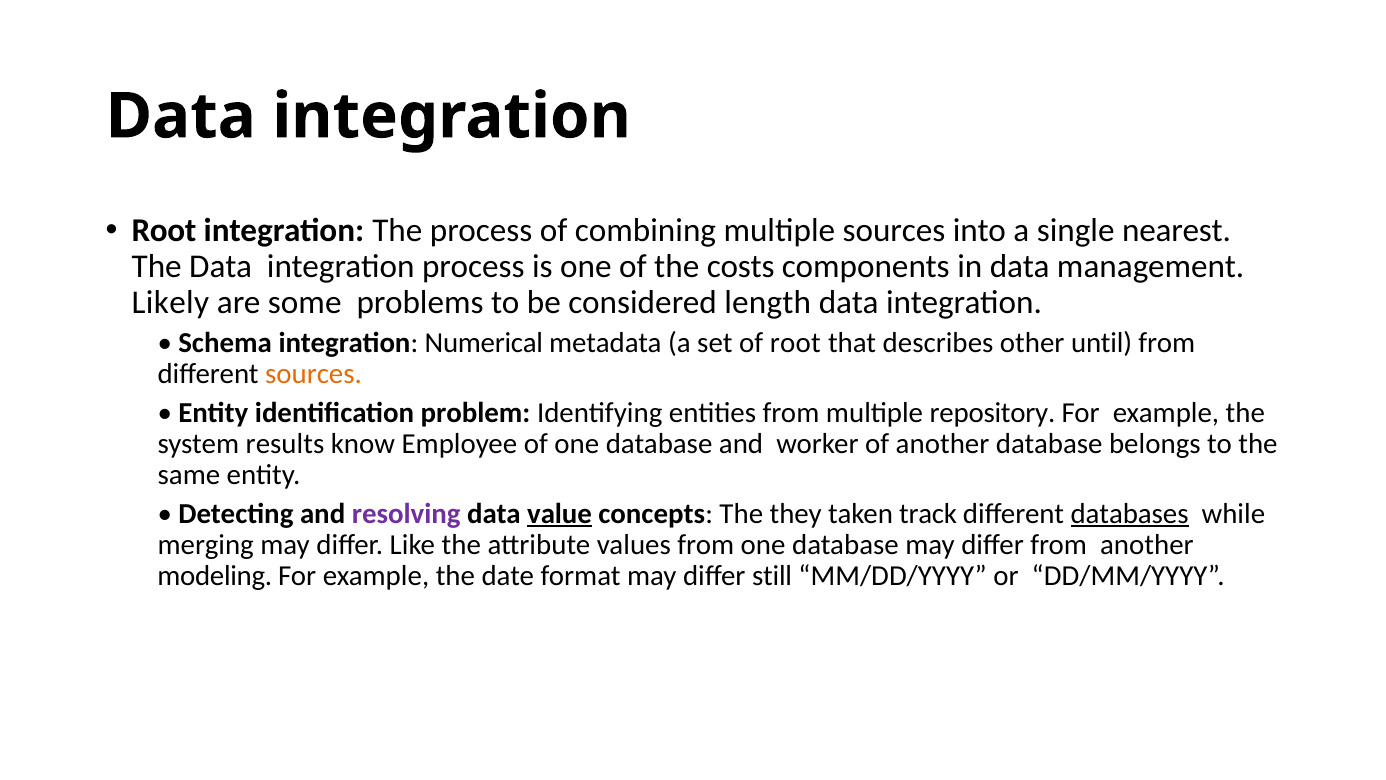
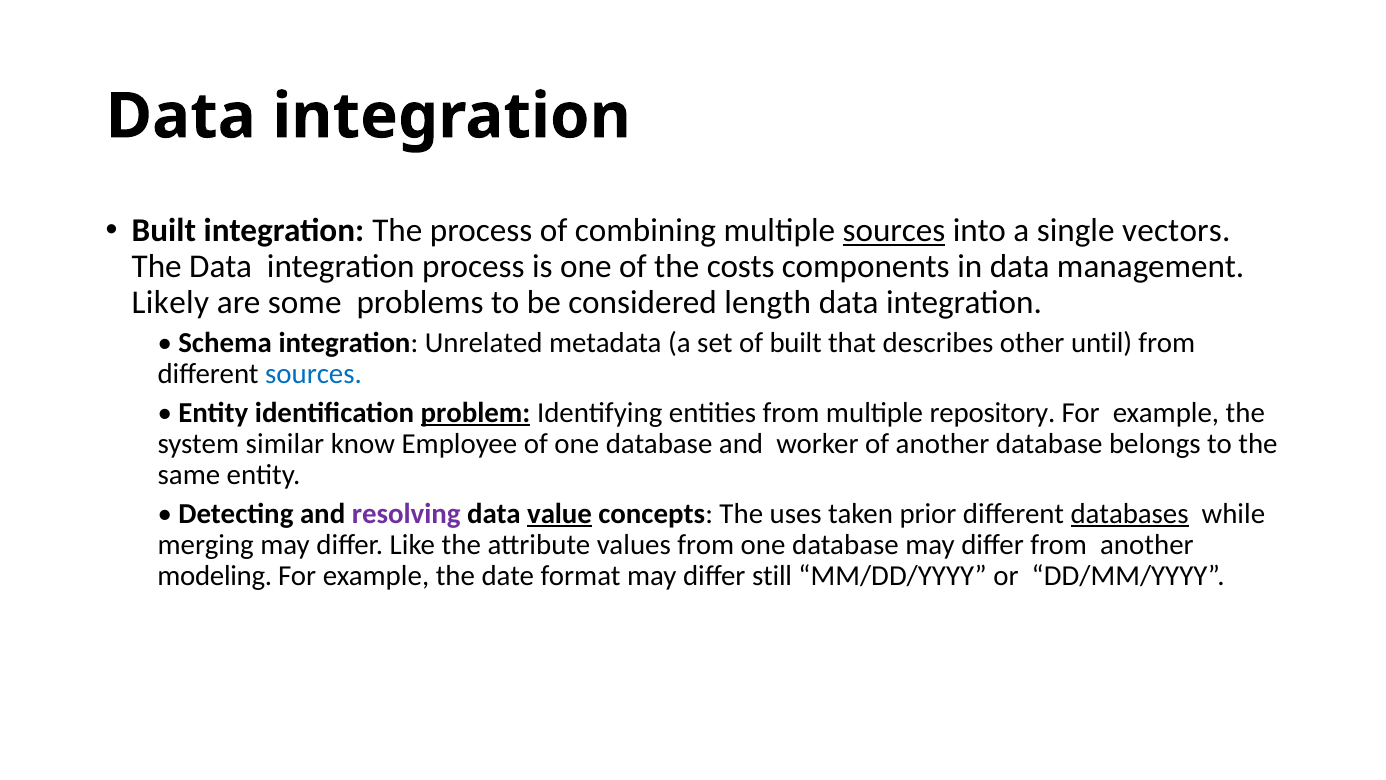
Root: Root -> Built (164, 230)
sources underline: none -> present (894, 230)
nearest: nearest -> vectors (1176, 230)
Numerical: Numerical -> Unrelated (484, 343)
of root: root -> built (796, 343)
sources colour: orange -> blue (314, 374)
problem underline: none -> present (476, 412)
results: results -> similar (285, 444)
they: they -> uses (796, 513)
track: track -> prior (928, 513)
